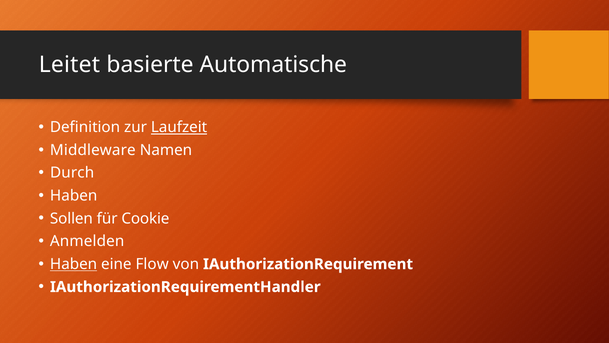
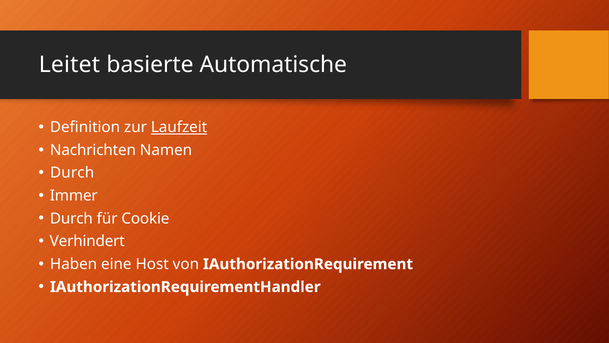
Middleware: Middleware -> Nachrichten (93, 150)
Haben: Haben -> Immer (74, 195)
Sollen: Sollen -> Durch (71, 218)
Anmelden: Anmelden -> Verhindert (87, 241)
Haben underline: present -> none (74, 264)
Flow: Flow -> Host (152, 264)
